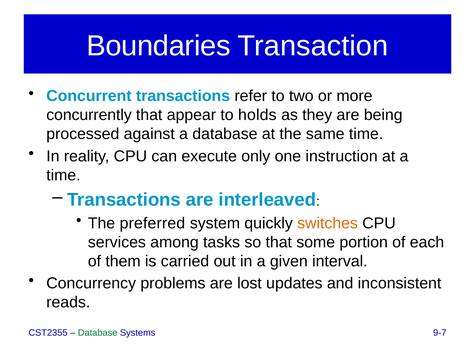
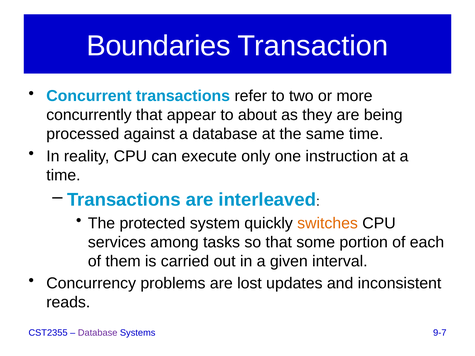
holds: holds -> about (257, 115)
preferred: preferred -> protected (153, 223)
Database colour: green -> purple (98, 333)
